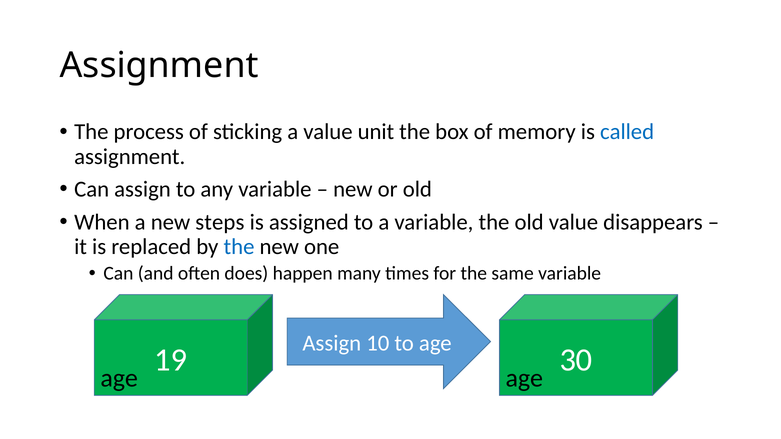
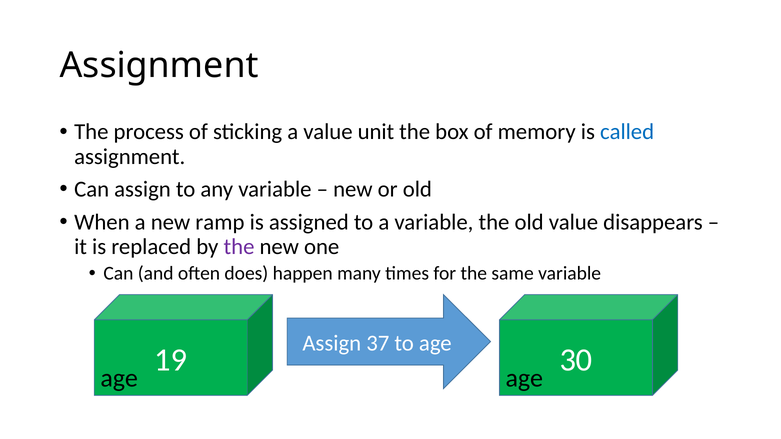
steps: steps -> ramp (220, 222)
the colour: blue -> purple (239, 247)
10: 10 -> 37 (378, 343)
